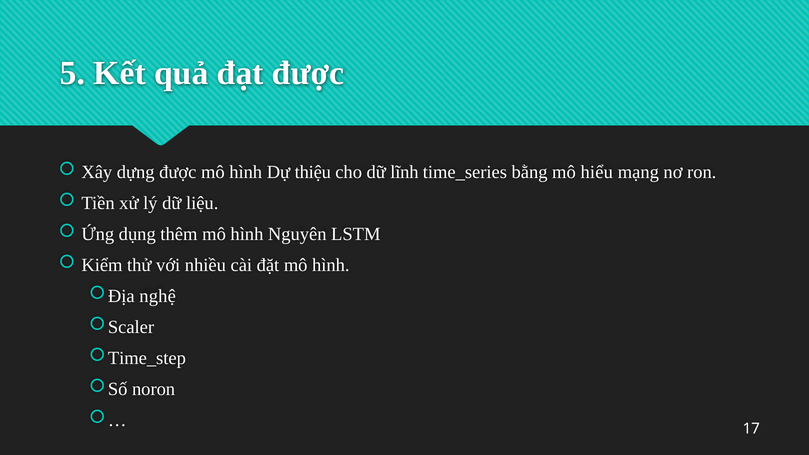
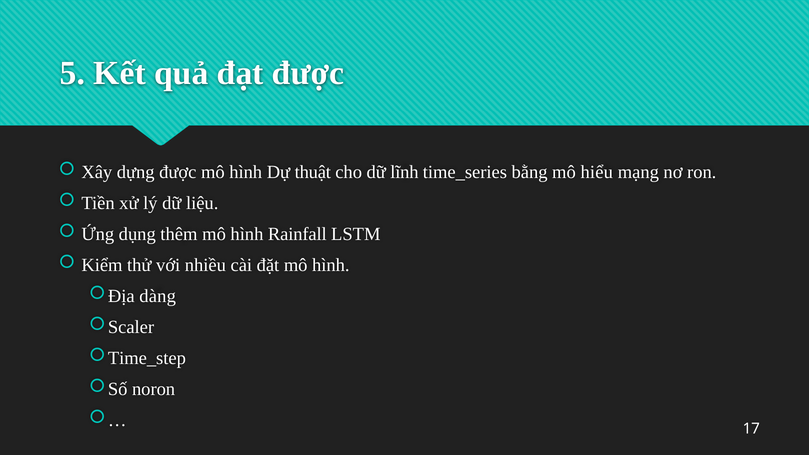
thiệu: thiệu -> thuật (313, 172)
Nguyên: Nguyên -> Rainfall (297, 234)
nghệ: nghệ -> dàng (158, 296)
